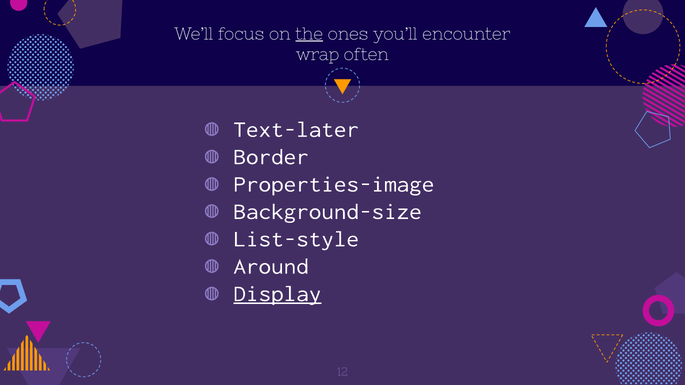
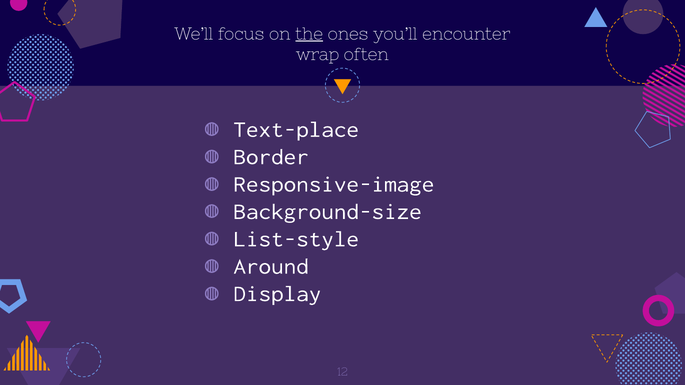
Text-later: Text-later -> Text-place (296, 129)
Properties-image: Properties-image -> Responsive-image (334, 184)
Display underline: present -> none (277, 294)
